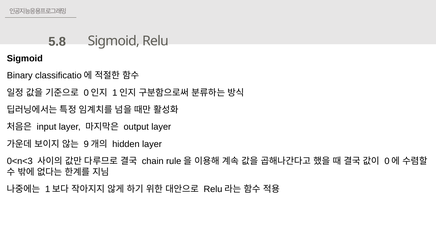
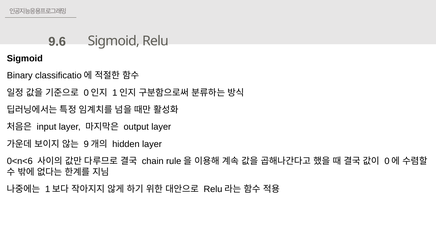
5.8: 5.8 -> 9.6 (57, 42)
0<n<3: 0<n<3 -> 0<n<6 (20, 161)
